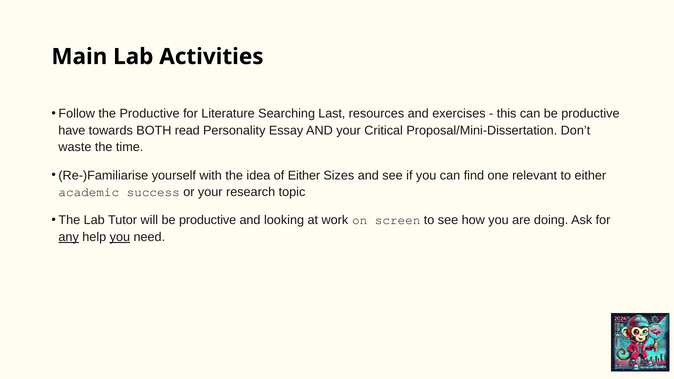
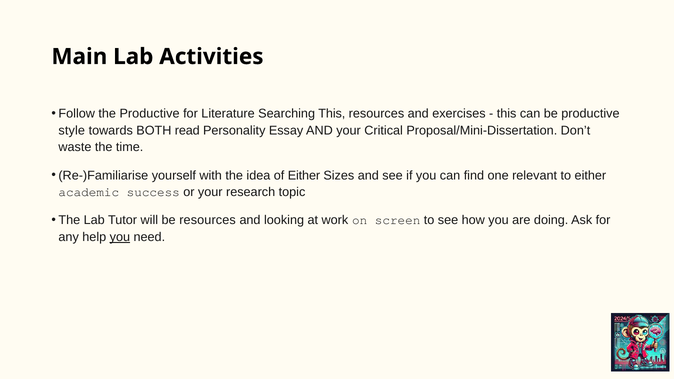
Searching Last: Last -> This (332, 114)
have: have -> style (72, 130)
will be productive: productive -> resources (208, 220)
any underline: present -> none (69, 237)
